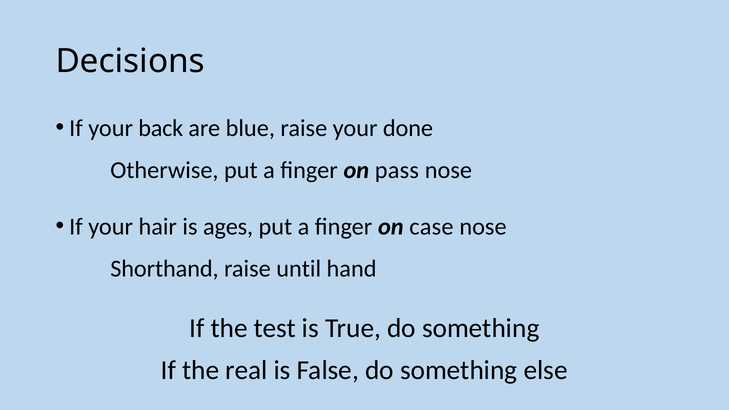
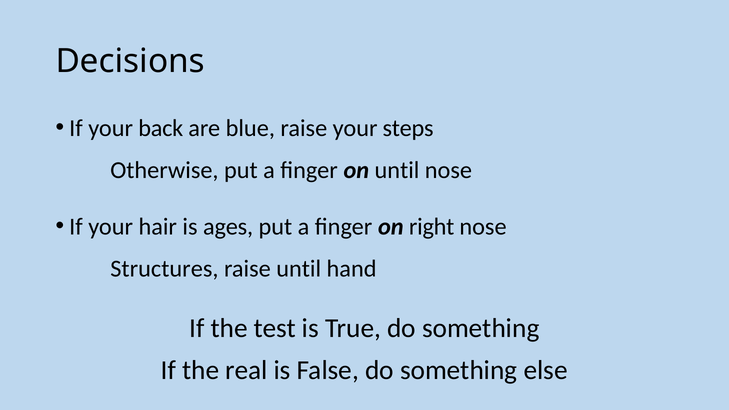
done: done -> steps (408, 128)
on pass: pass -> until (397, 170)
case: case -> right (432, 227)
Shorthand: Shorthand -> Structures (164, 269)
